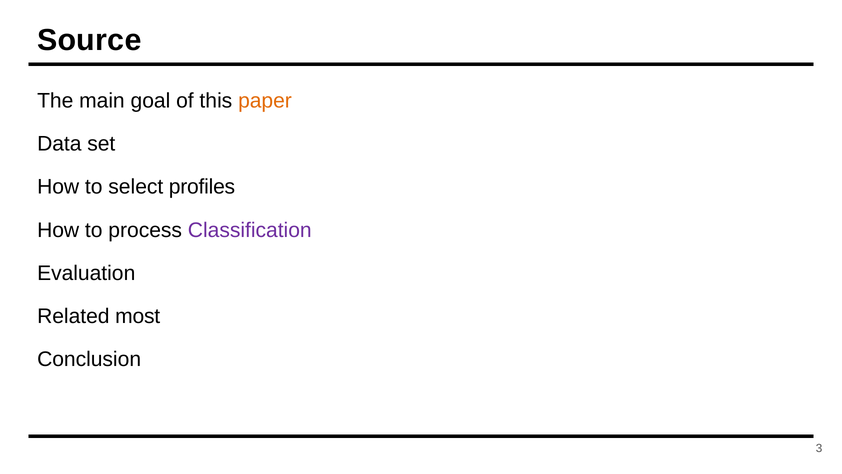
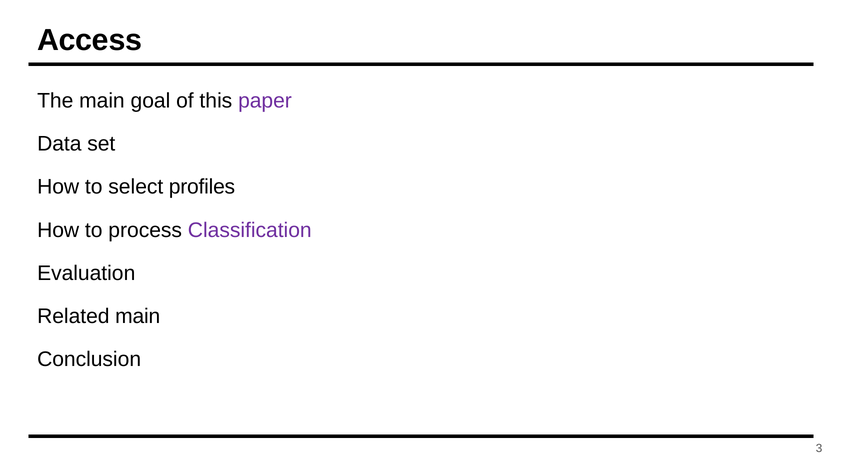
Source: Source -> Access (90, 40)
paper colour: orange -> purple (265, 101)
Related most: most -> main (138, 316)
